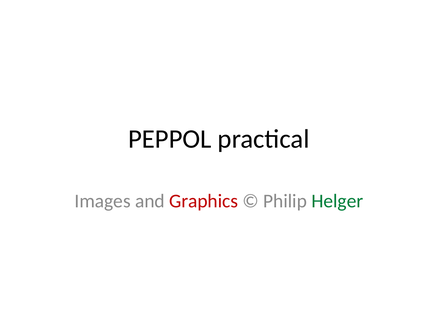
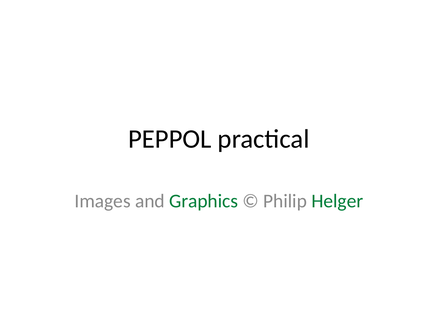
Graphics colour: red -> green (204, 201)
